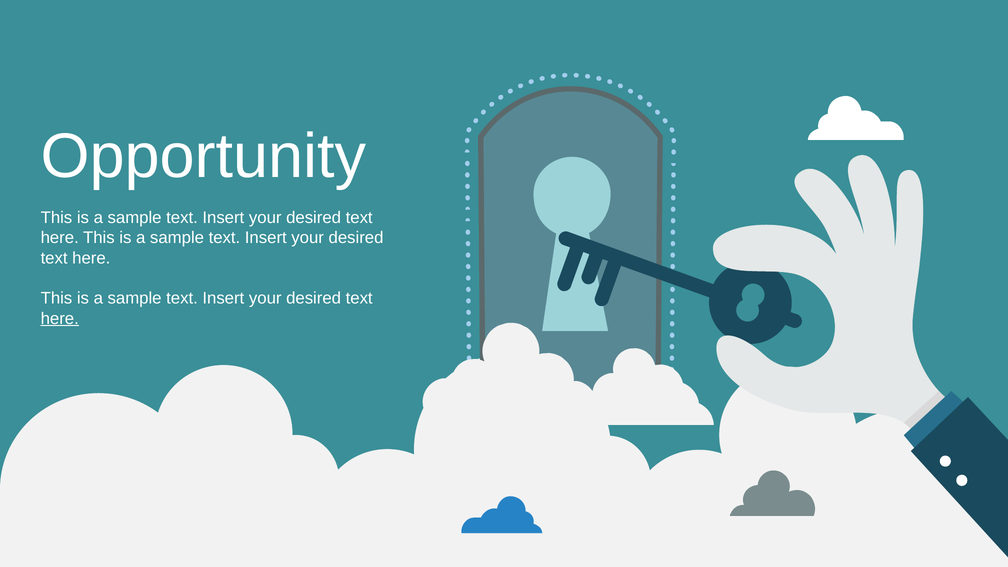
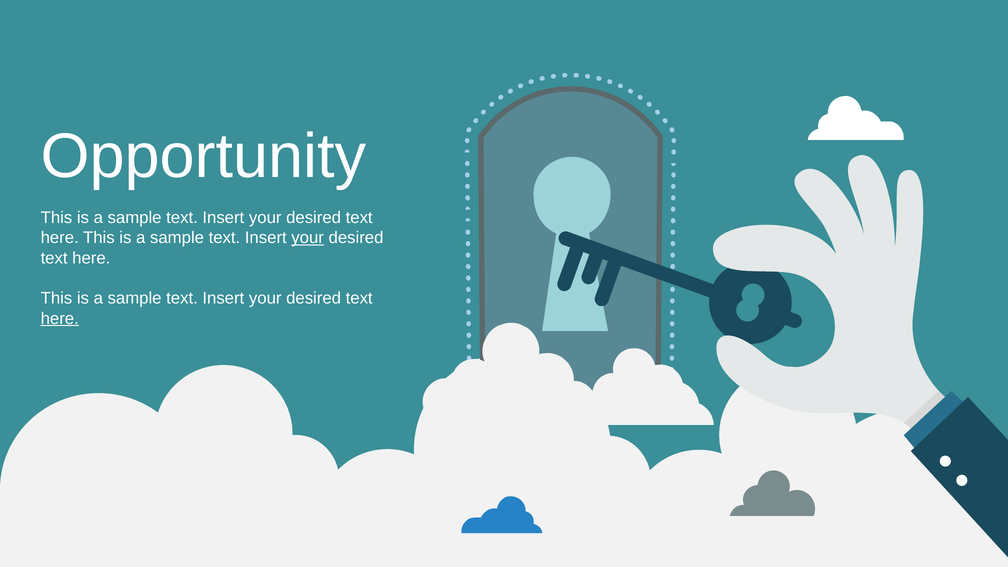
your underline: none -> present (308, 238)
